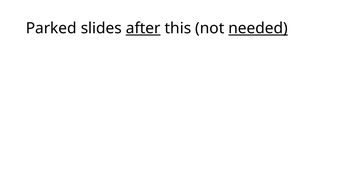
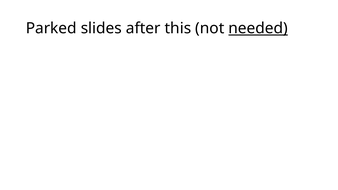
after underline: present -> none (143, 28)
